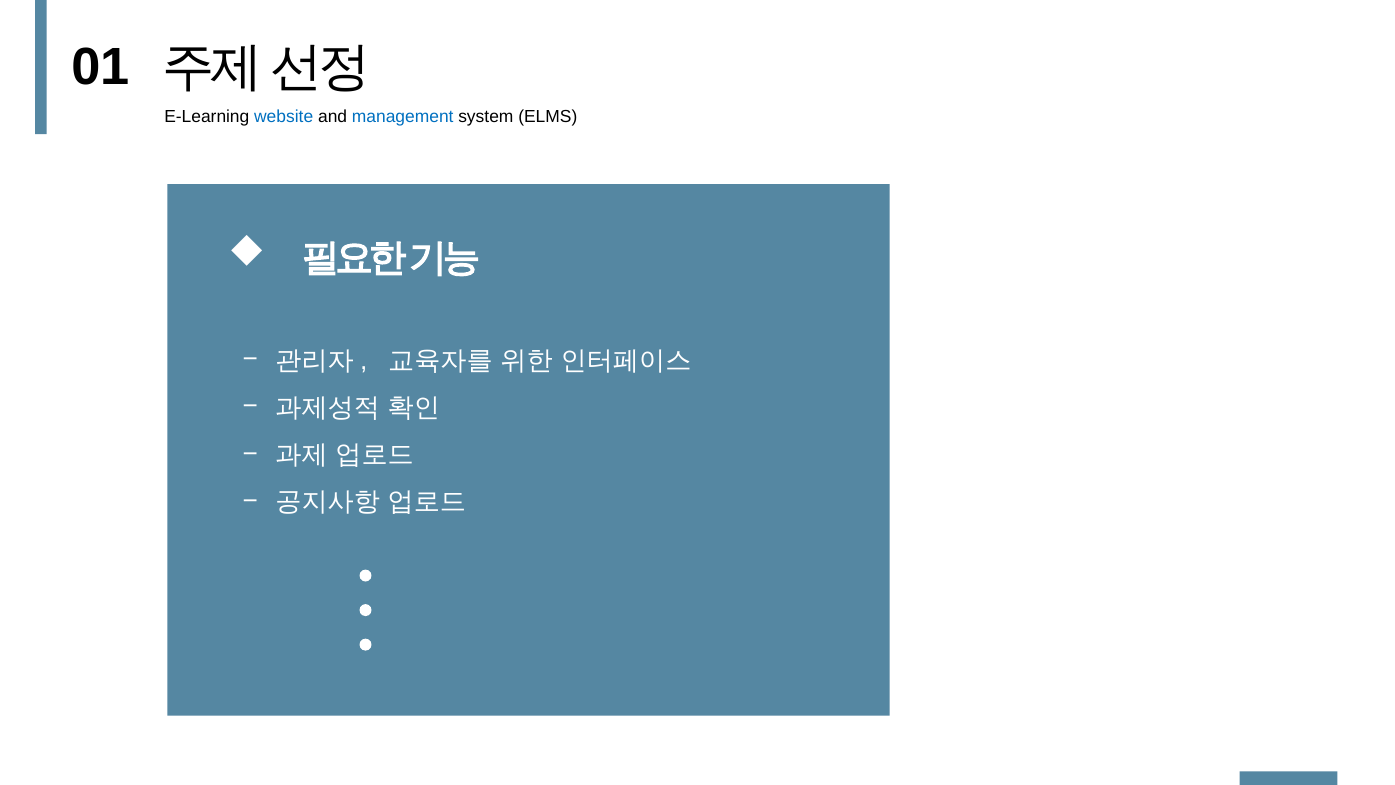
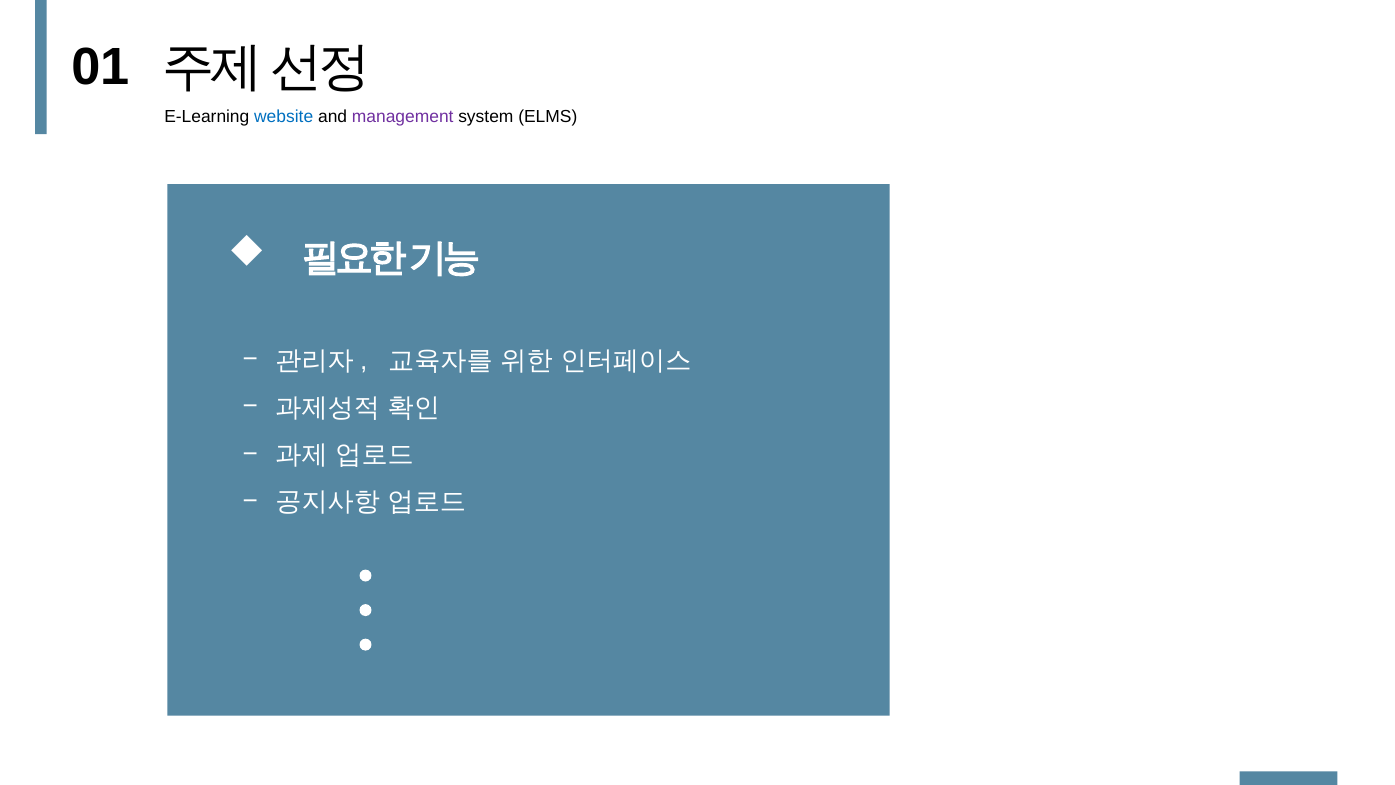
management colour: blue -> purple (403, 117)
